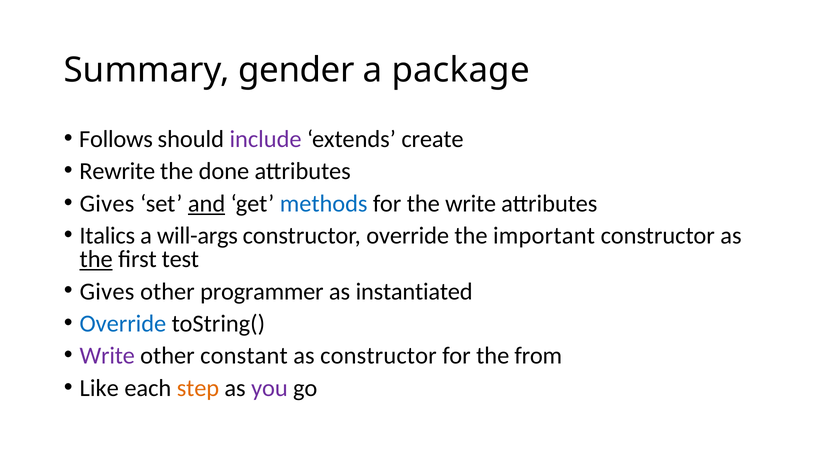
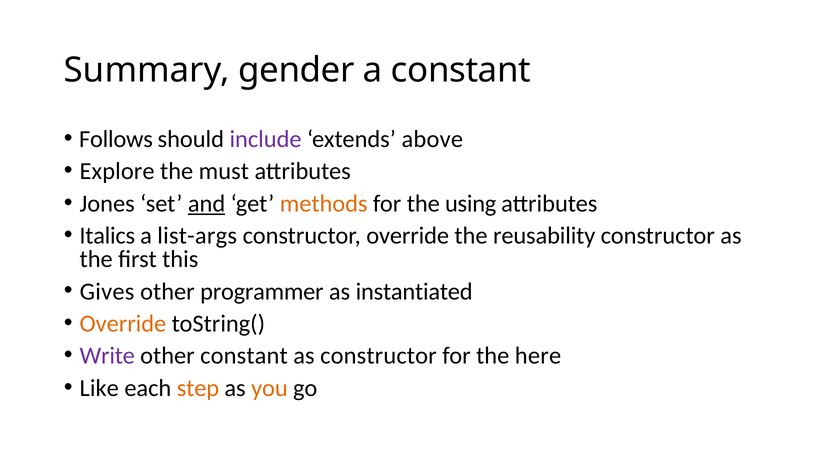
a package: package -> constant (461, 70)
create: create -> above (432, 139)
Rewrite: Rewrite -> Explore (117, 172)
done: done -> must (224, 172)
Gives: Gives -> Jones (107, 204)
methods colour: blue -> orange (324, 204)
the write: write -> using (471, 204)
will-args: will-args -> list-args (197, 236)
important: important -> reusability (544, 236)
the underline: present -> none (96, 259)
test: test -> this (180, 259)
Override colour: blue -> orange (123, 324)
from: from -> here (538, 356)
you colour: purple -> orange (269, 388)
